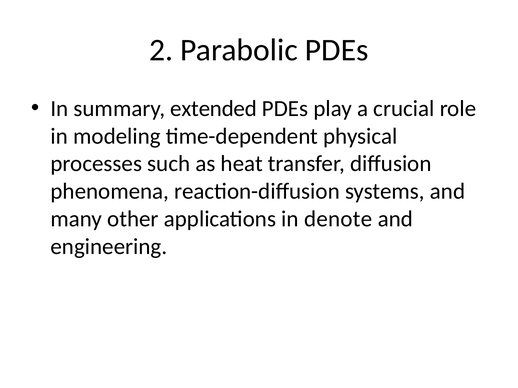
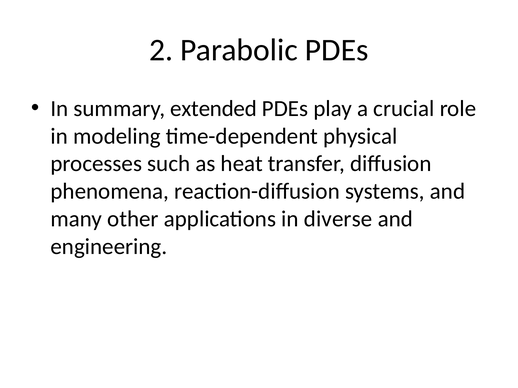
denote: denote -> diverse (338, 219)
